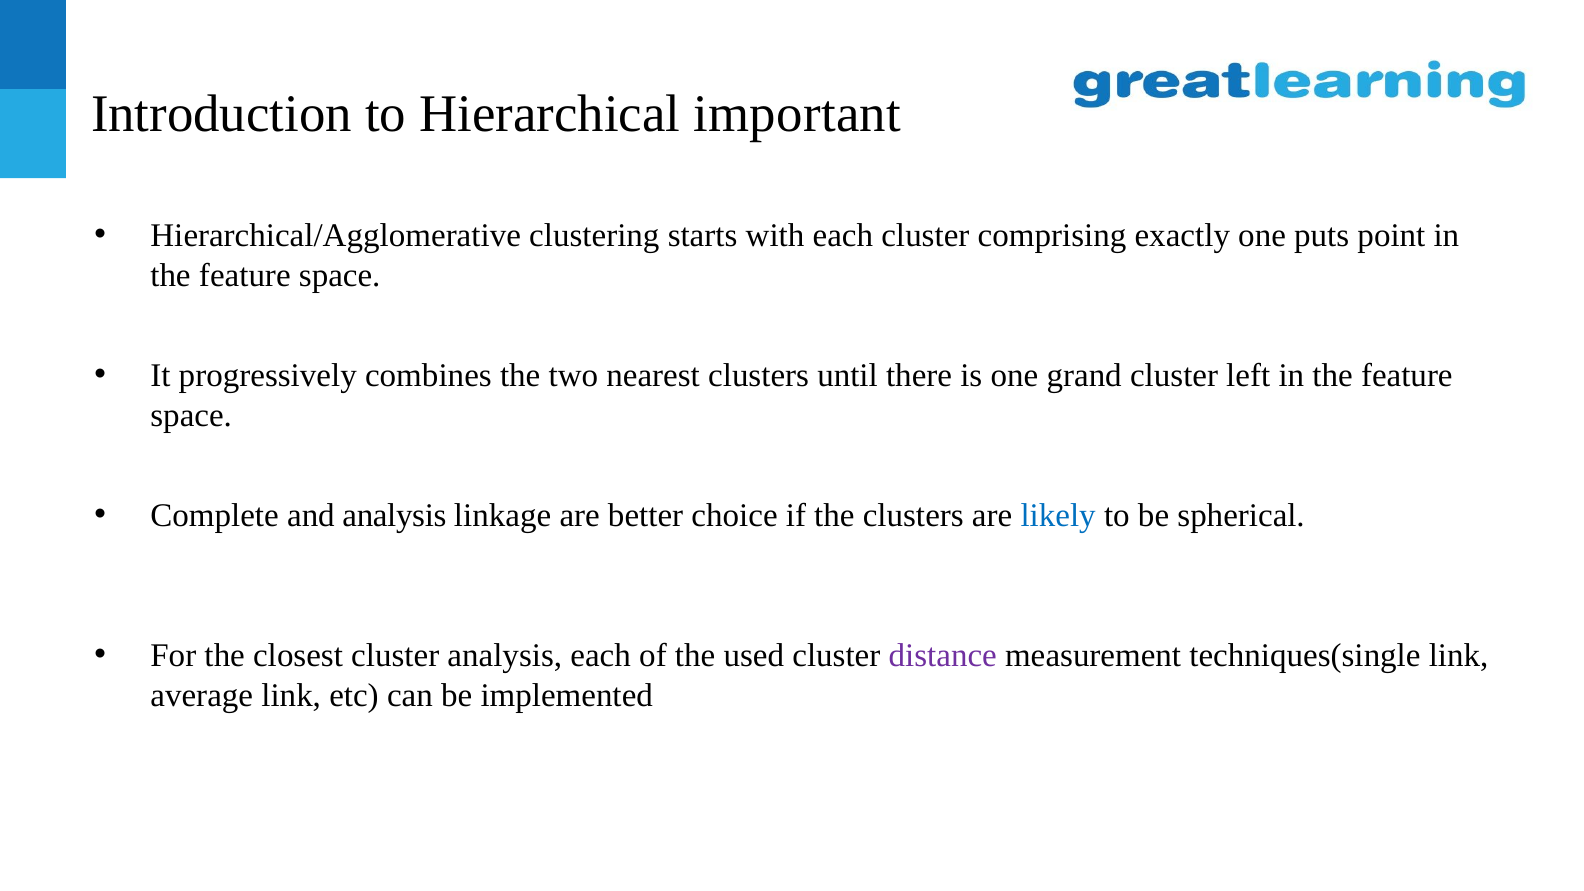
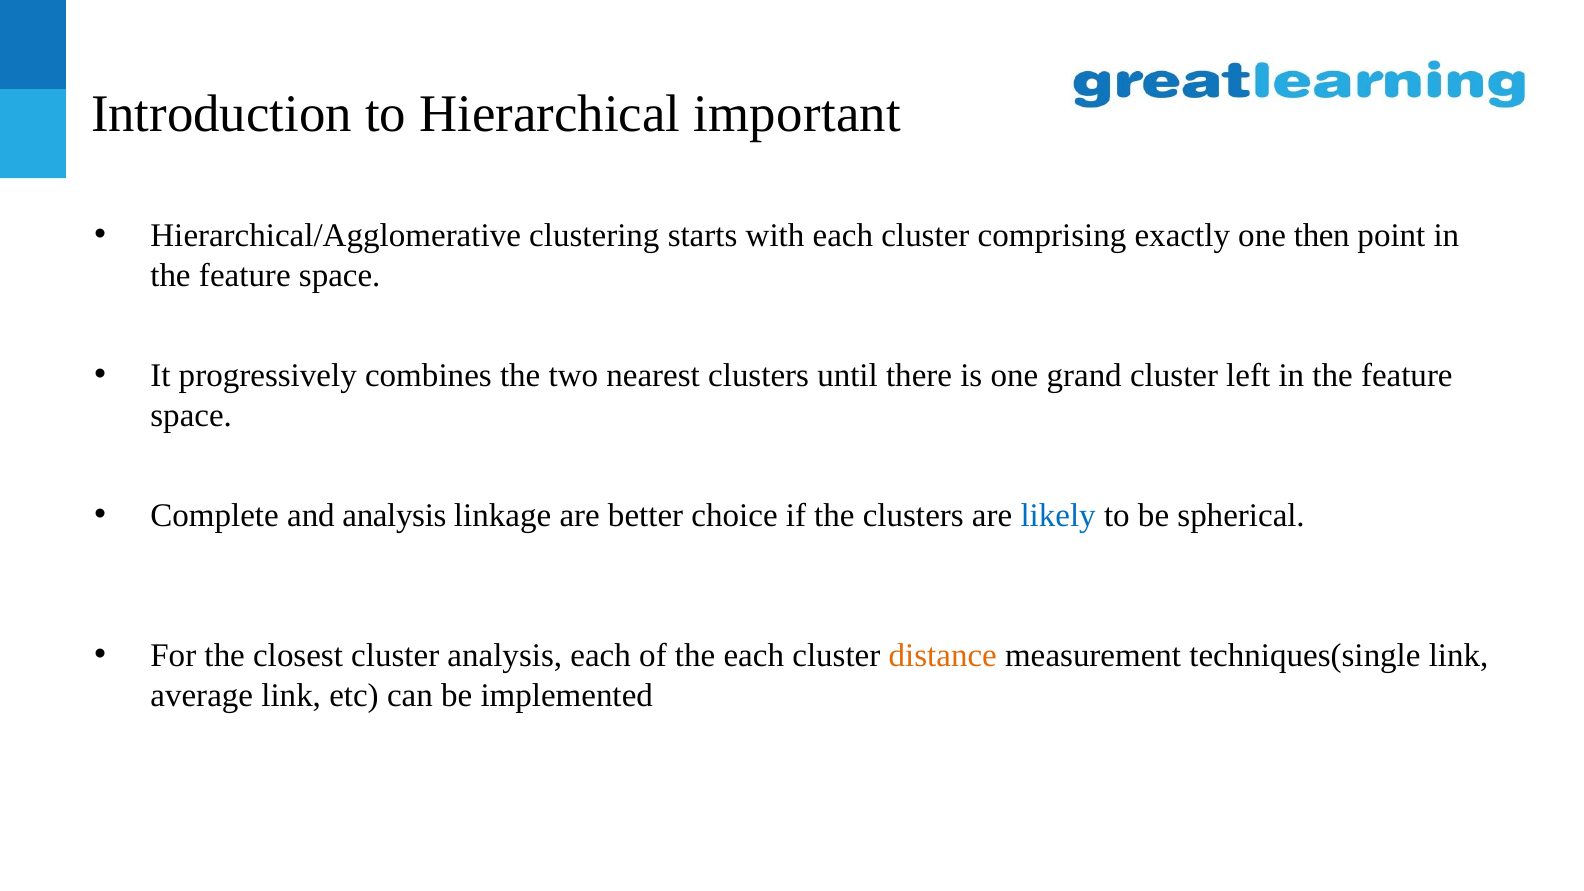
puts: puts -> then (1322, 236)
the used: used -> each (754, 656)
distance colour: purple -> orange (943, 656)
